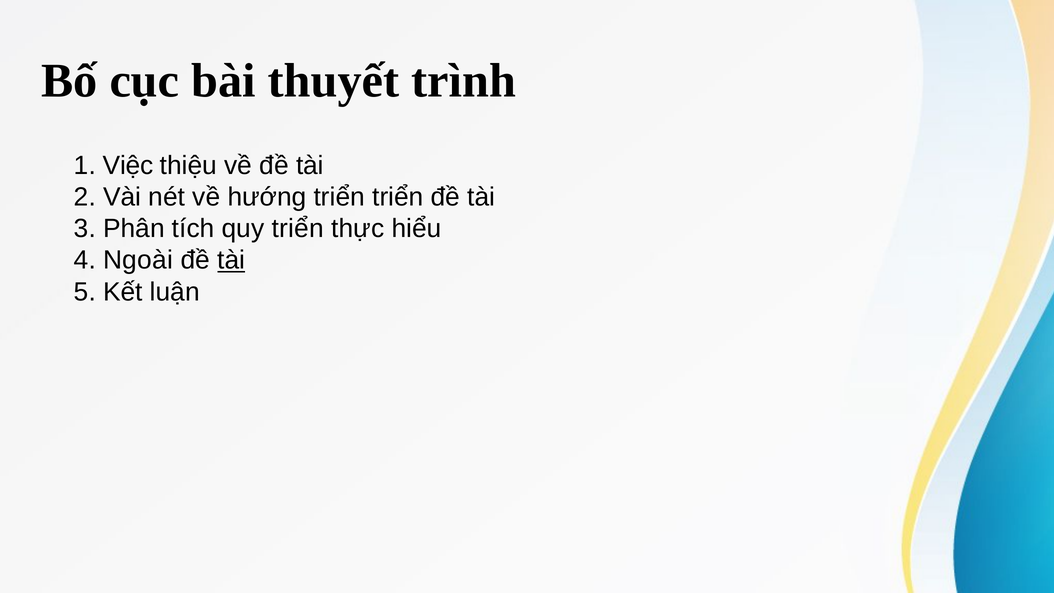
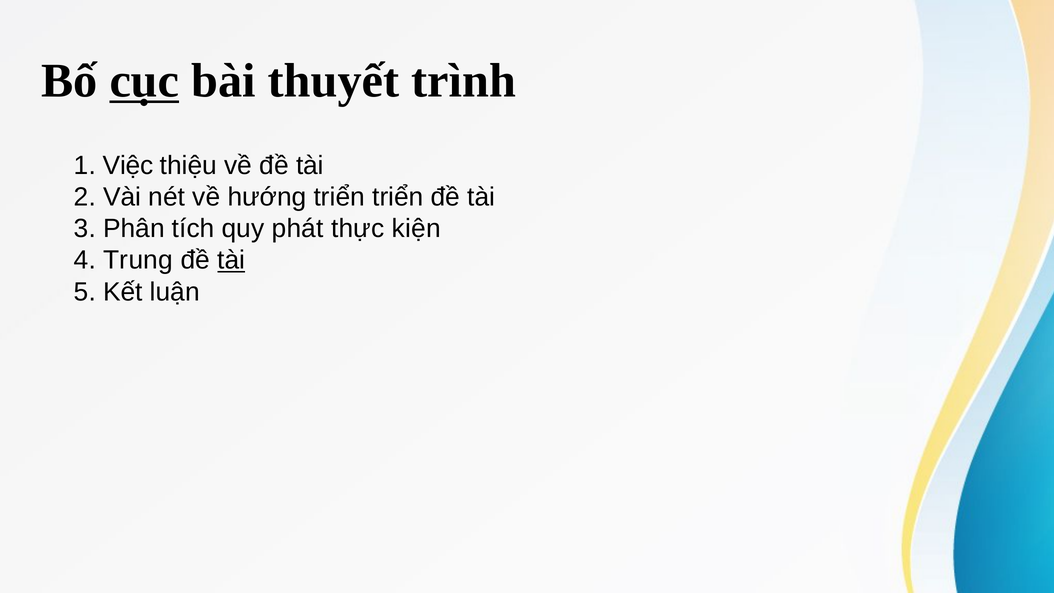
cục underline: none -> present (144, 81)
quy triển: triển -> phát (298, 229)
hiểu: hiểu -> kiện (416, 229)
Ngoài: Ngoài -> Trung (138, 260)
